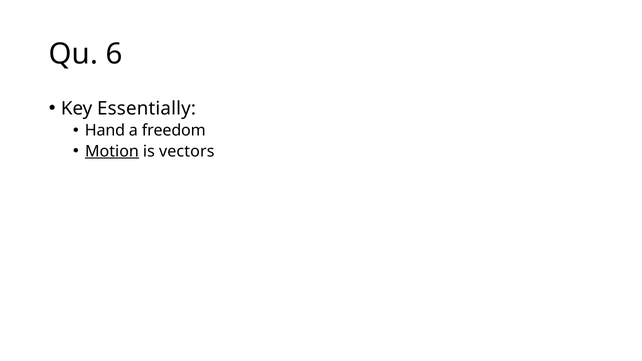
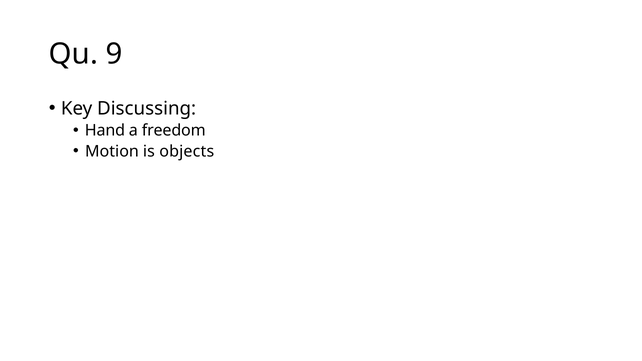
6: 6 -> 9 (114, 54)
Essentially: Essentially -> Discussing (147, 109)
Motion underline: present -> none (112, 151)
vectors: vectors -> objects (187, 151)
